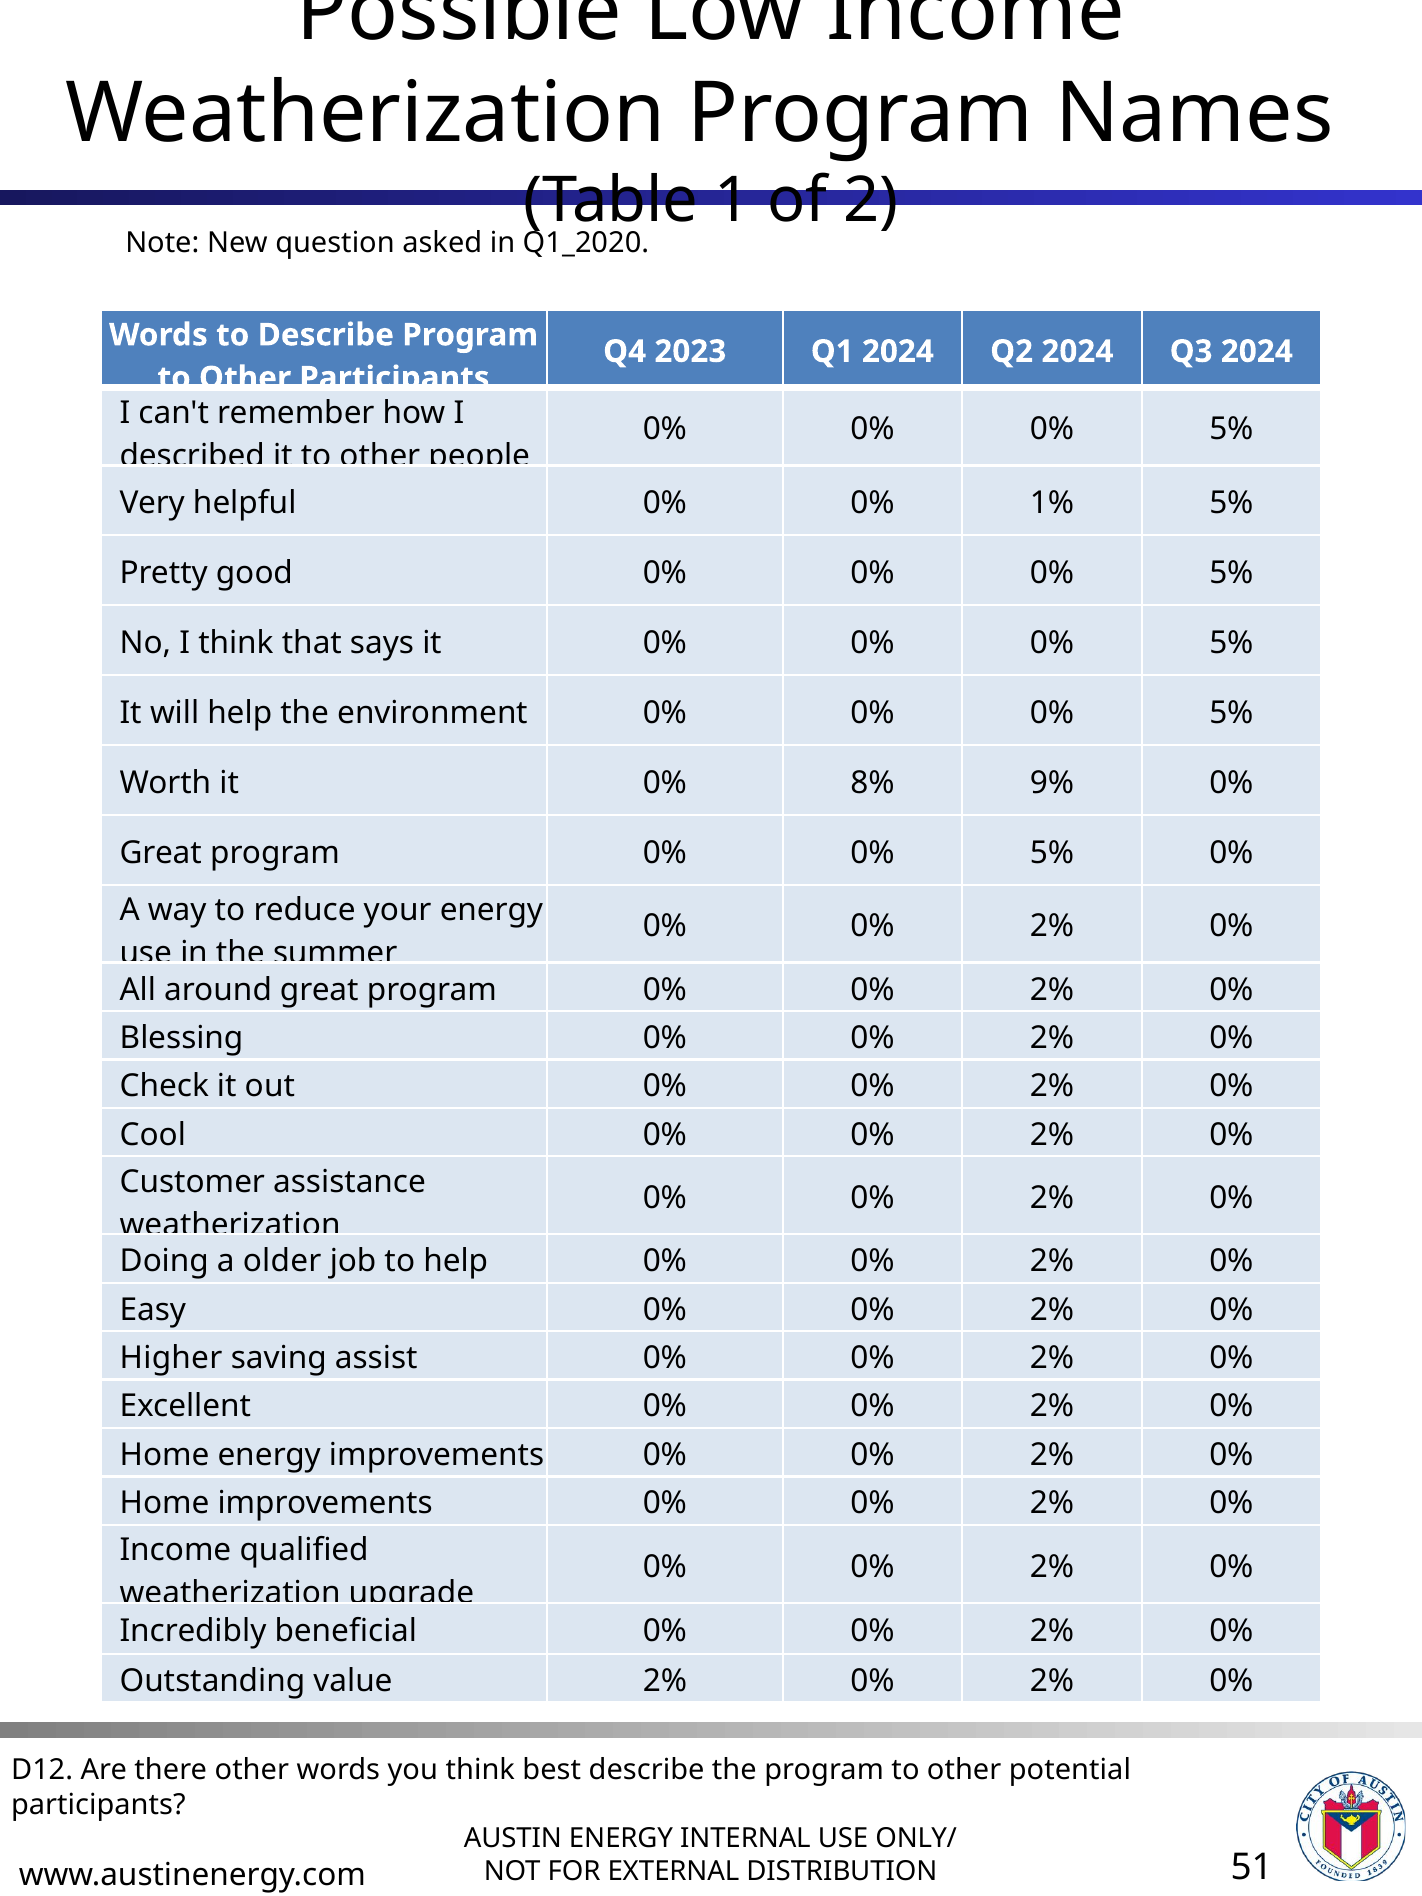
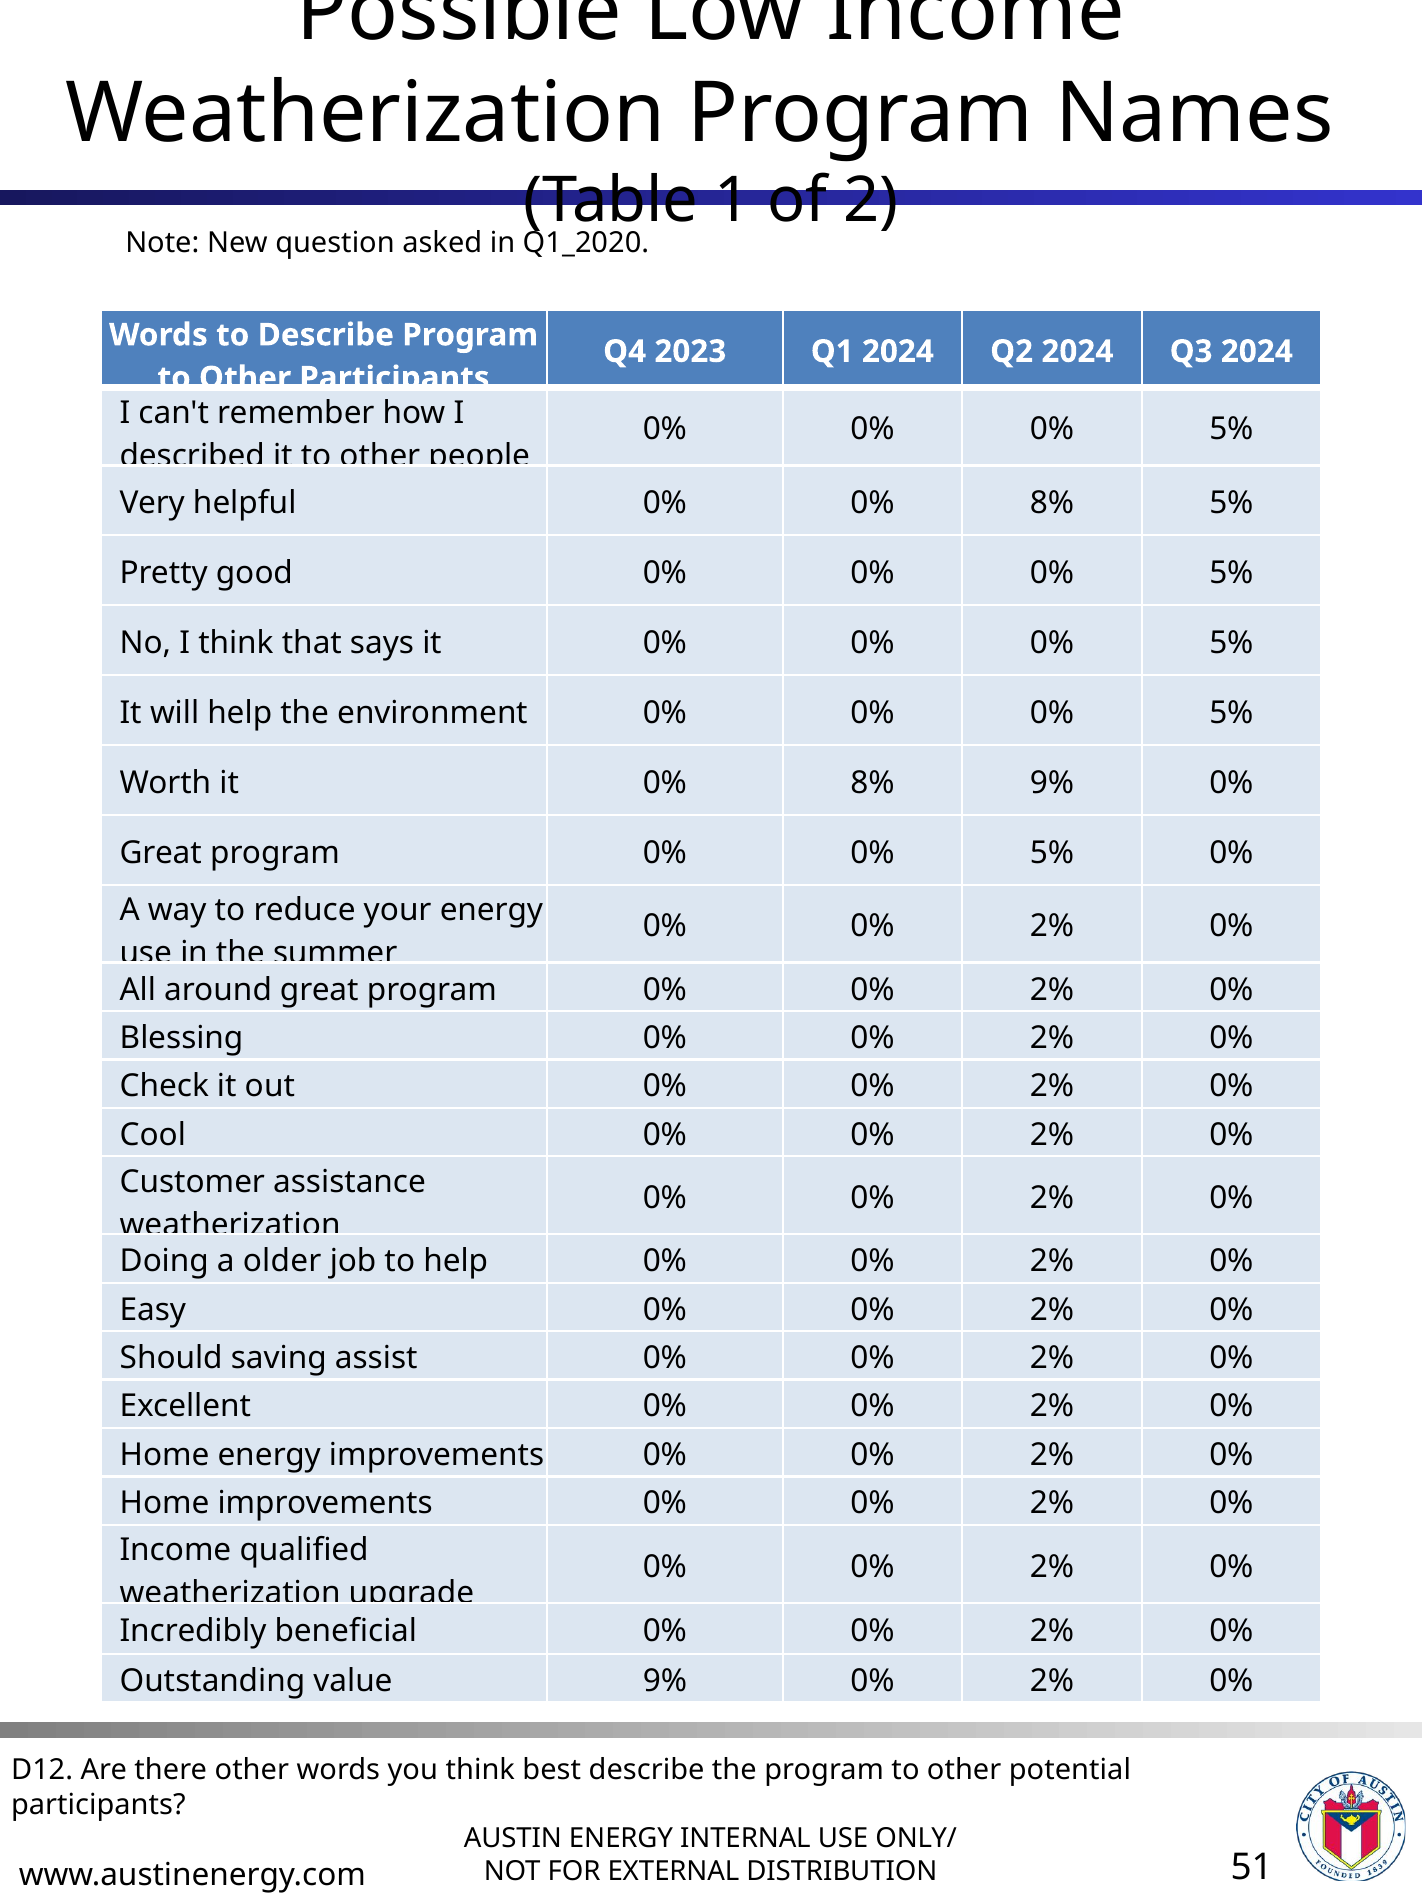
0% 0% 1%: 1% -> 8% (1052, 503)
Higher: Higher -> Should (171, 1358)
value 2%: 2% -> 9% (665, 1681)
